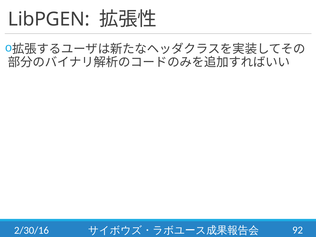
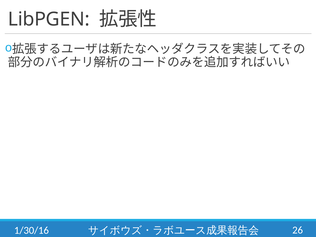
2/30/16: 2/30/16 -> 1/30/16 (32, 230)
92: 92 -> 26 (298, 230)
